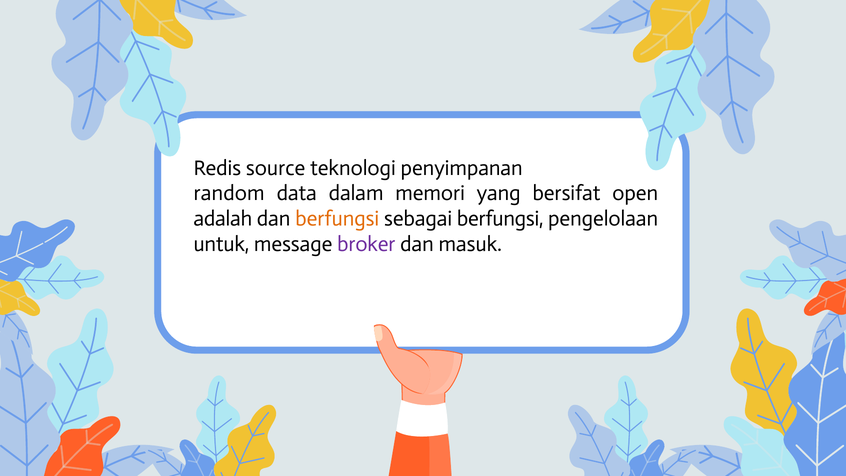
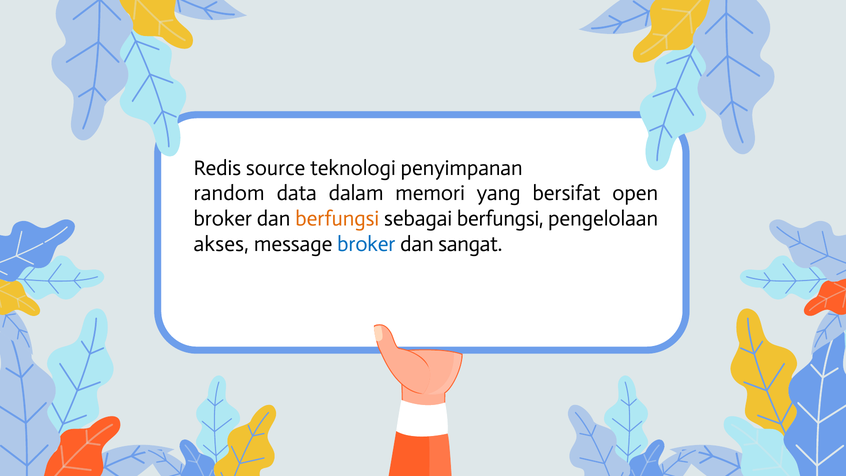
adalah: adalah -> broker (223, 219)
untuk: untuk -> akses (221, 244)
broker colour: purple -> blue (366, 244)
masuk: masuk -> sangat (470, 244)
